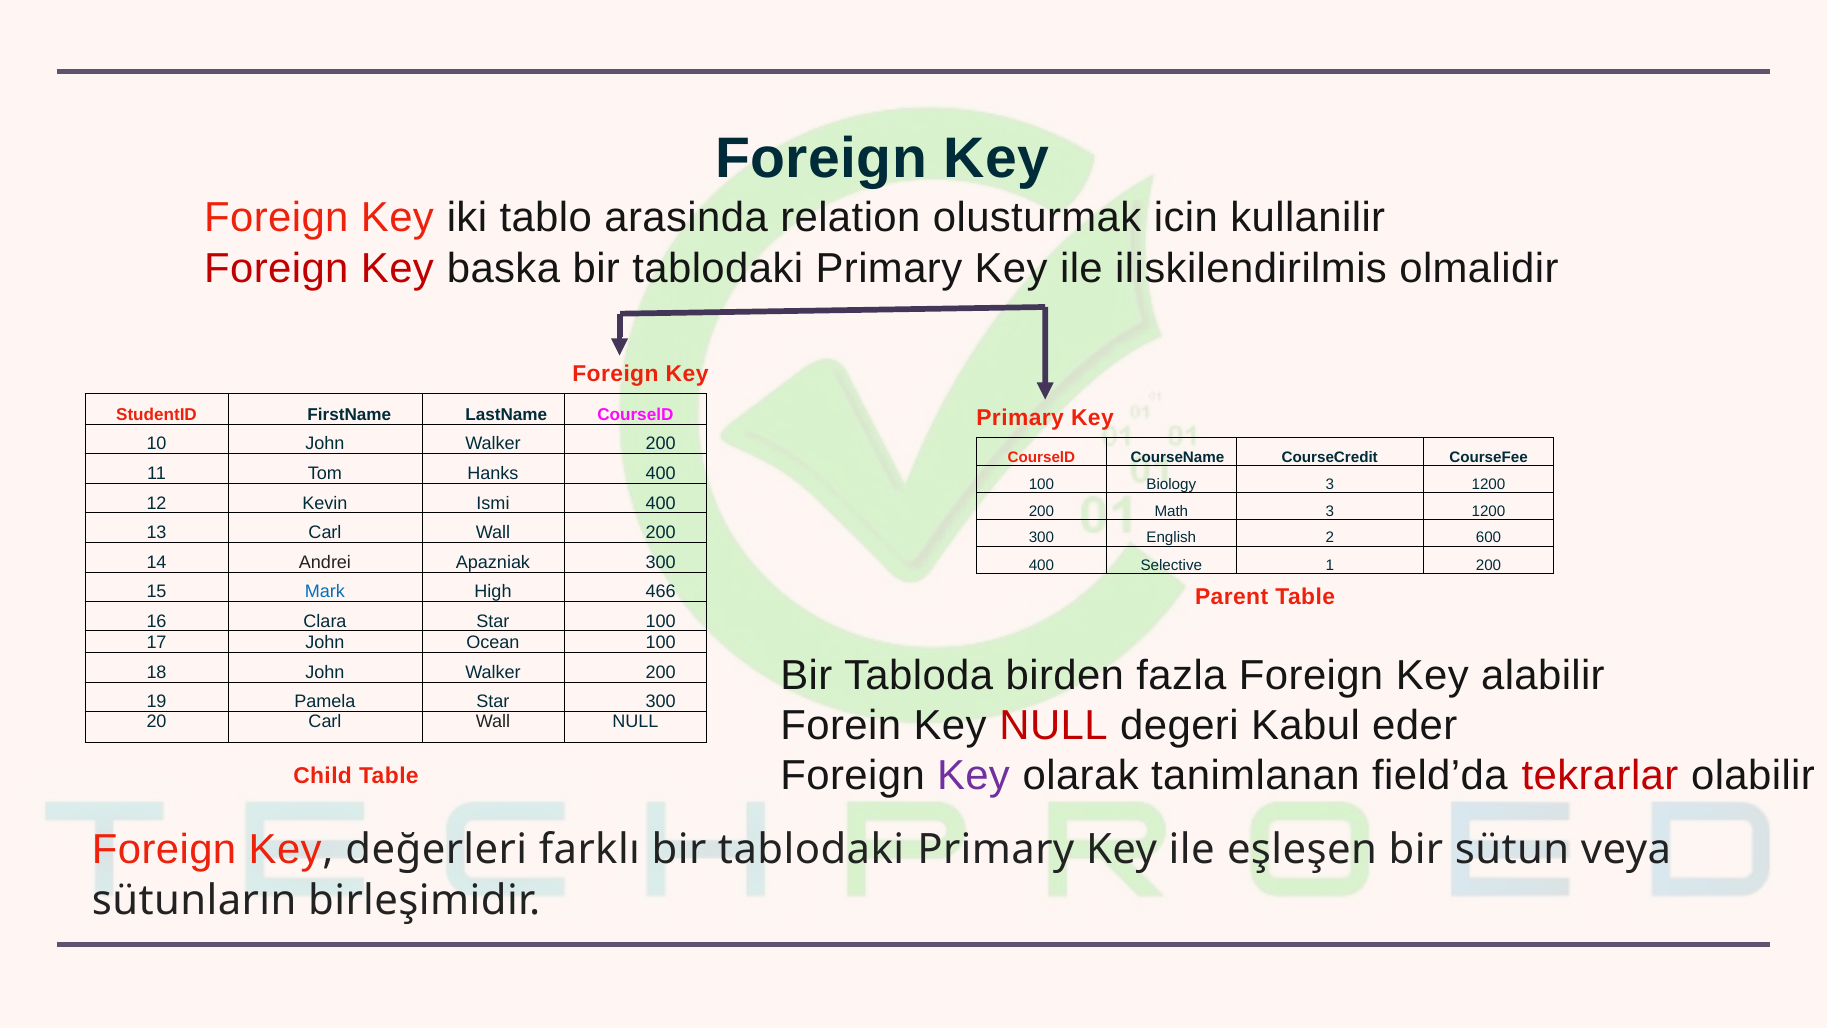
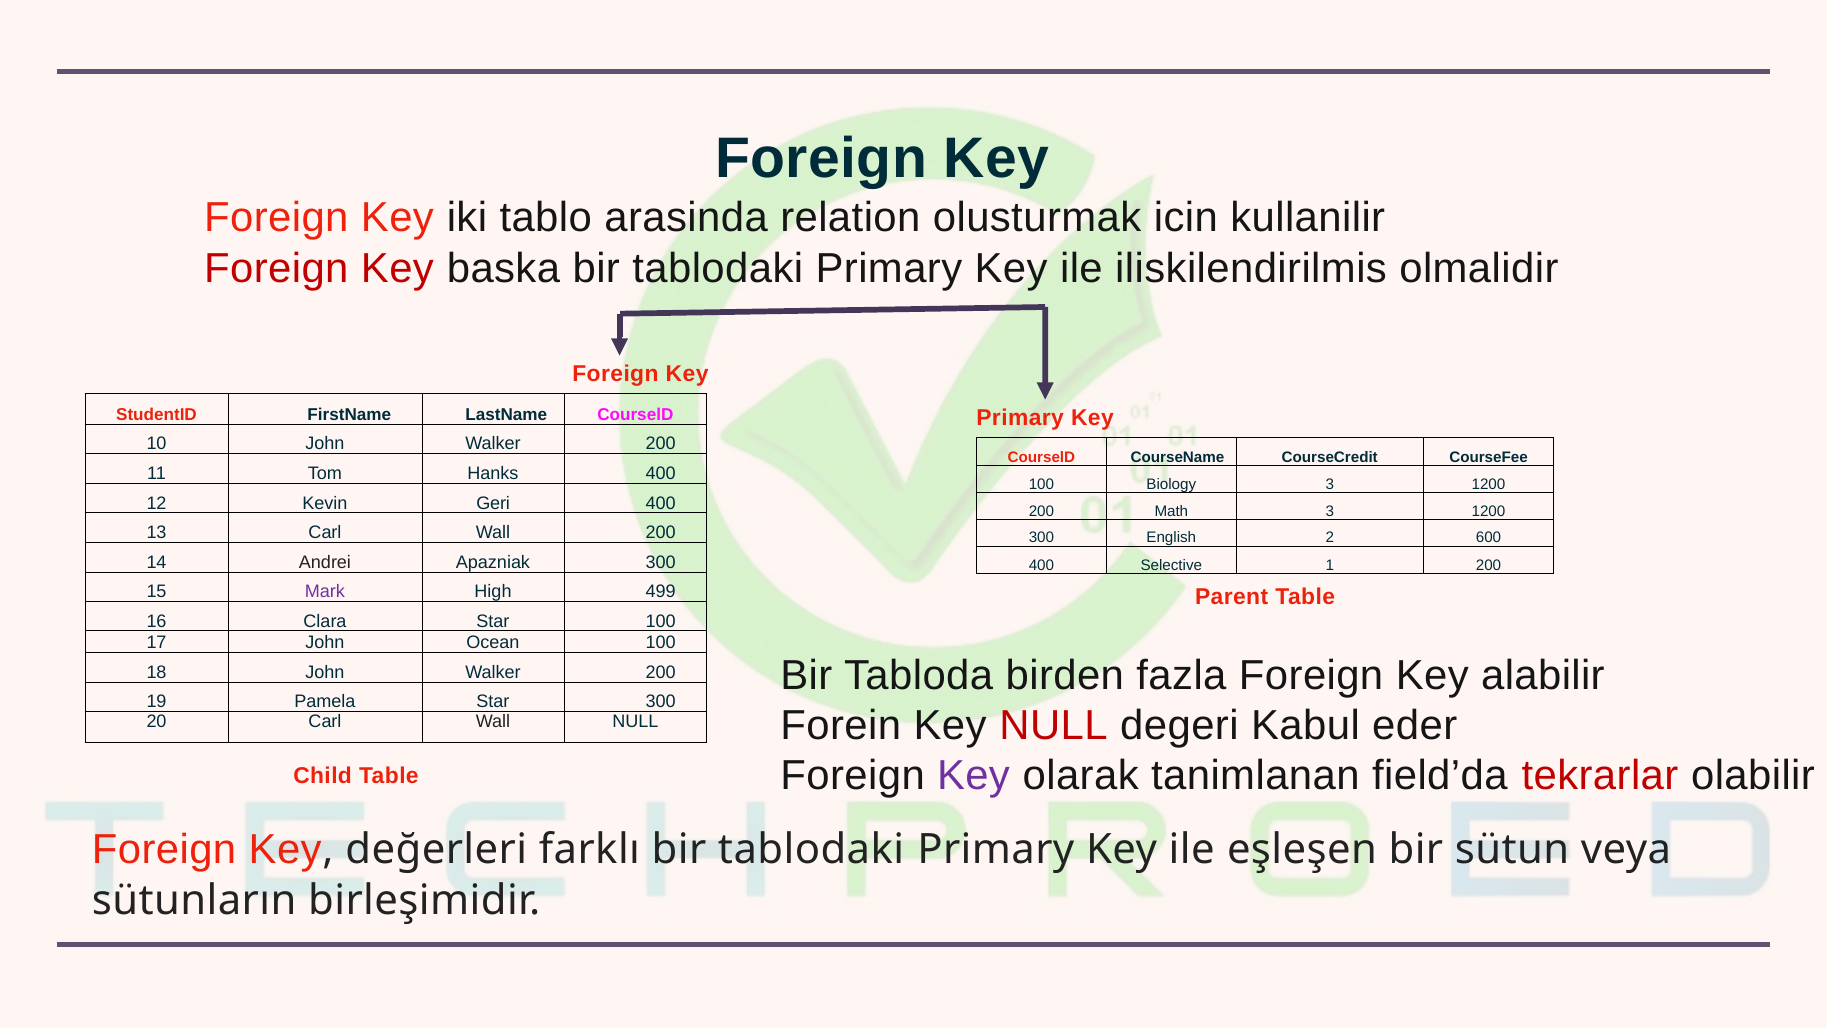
Ismi: Ismi -> Geri (493, 503)
Mark colour: blue -> purple (325, 591)
466: 466 -> 499 (661, 591)
